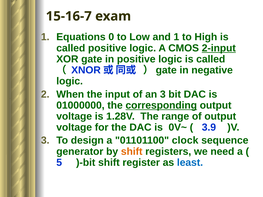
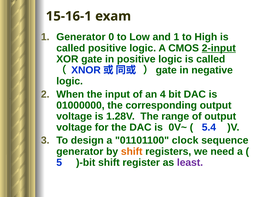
15-16-7: 15-16-7 -> 15-16-1 (69, 16)
1 Equations: Equations -> Generator (81, 37)
an 3: 3 -> 4 (163, 94)
corresponding underline: present -> none (161, 105)
3.9: 3.9 -> 5.4 (209, 128)
least colour: blue -> purple (190, 163)
